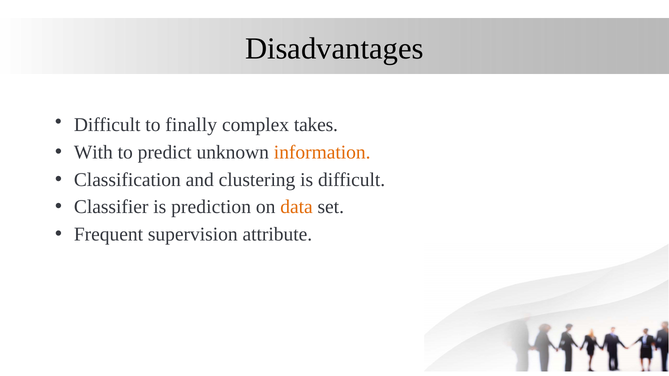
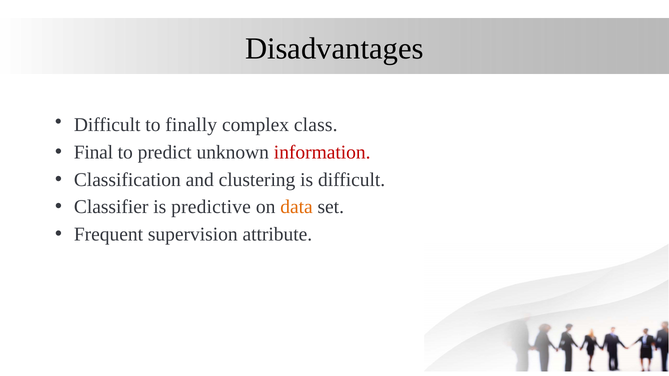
takes: takes -> class (316, 125)
With: With -> Final (93, 152)
information colour: orange -> red (322, 152)
prediction: prediction -> predictive (211, 207)
